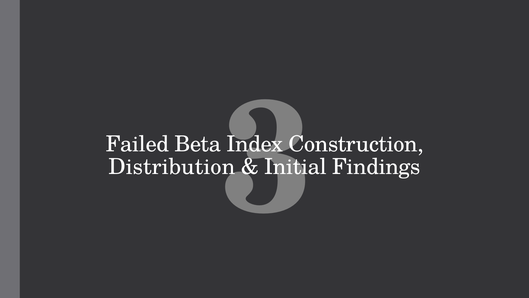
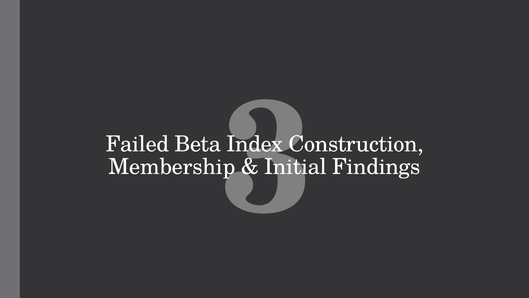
Distribution: Distribution -> Membership (172, 167)
